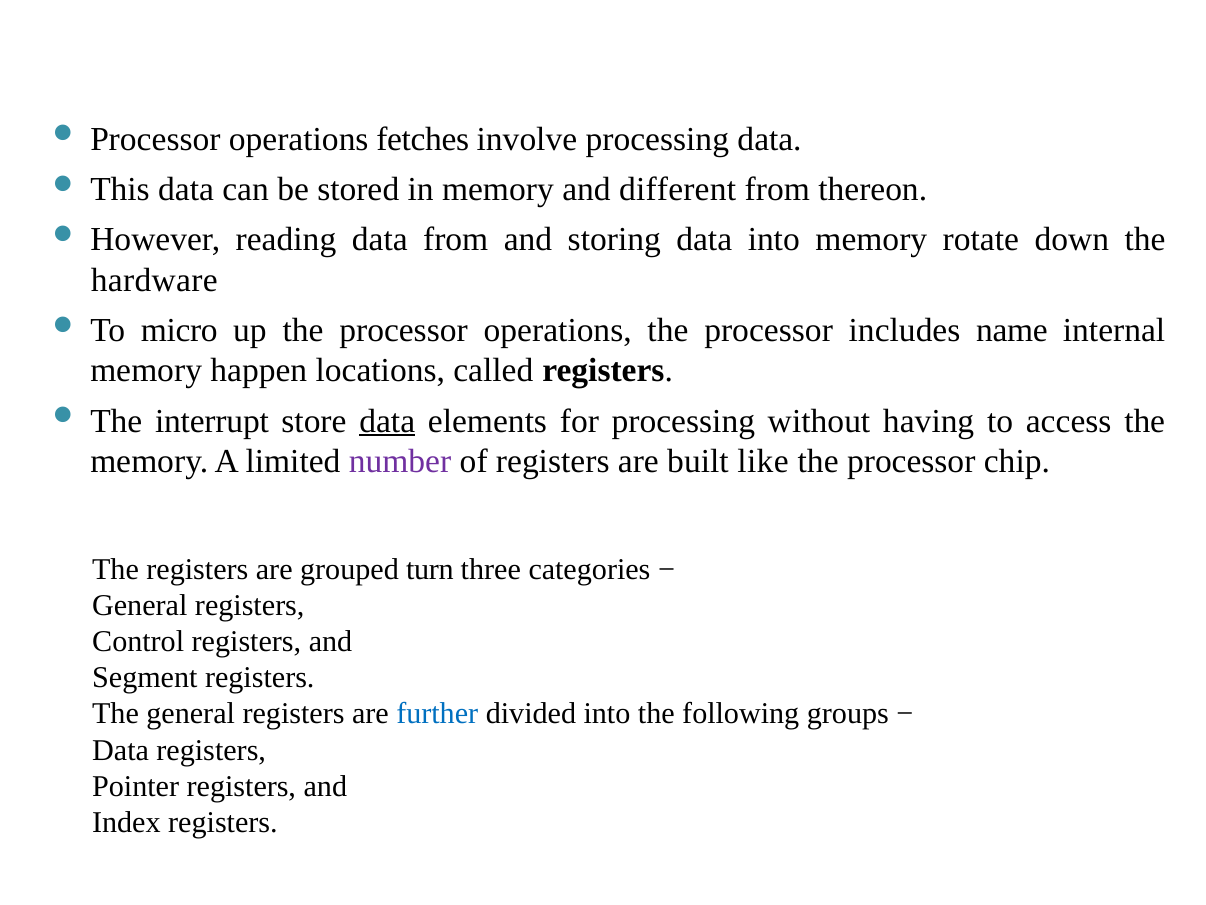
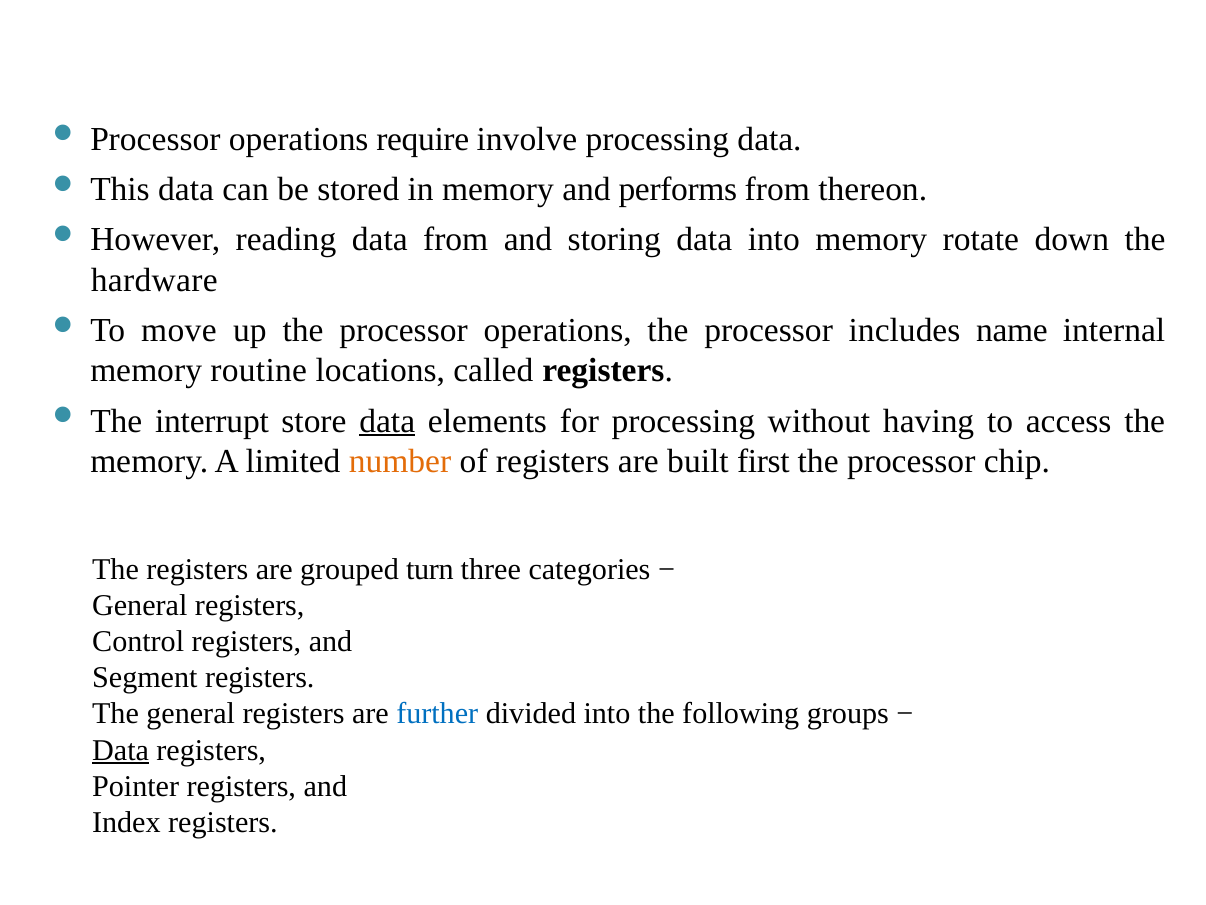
fetches: fetches -> require (423, 139)
different: different -> performs (678, 189)
micro: micro -> move (179, 330)
happen: happen -> routine (259, 370)
number colour: purple -> orange (400, 461)
like: like -> first (763, 461)
Data underline: none -> present (121, 750)
